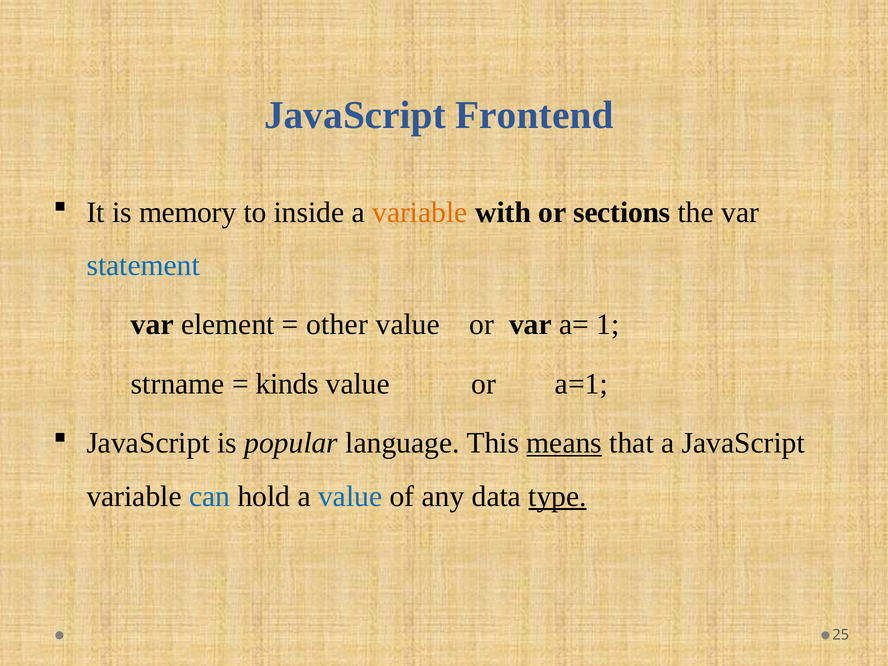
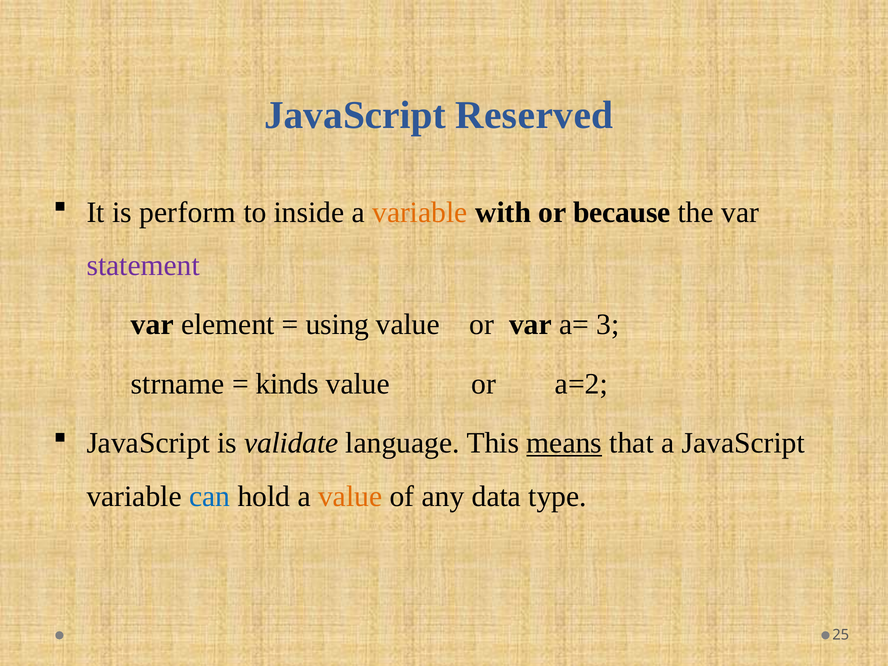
Frontend: Frontend -> Reserved (534, 115)
memory: memory -> perform (187, 212)
sections: sections -> because (622, 212)
statement colour: blue -> purple (143, 266)
other: other -> using (337, 325)
1: 1 -> 3 (608, 325)
a=1: a=1 -> a=2 (581, 384)
popular: popular -> validate (291, 443)
value colour: blue -> orange (350, 496)
type underline: present -> none (557, 496)
